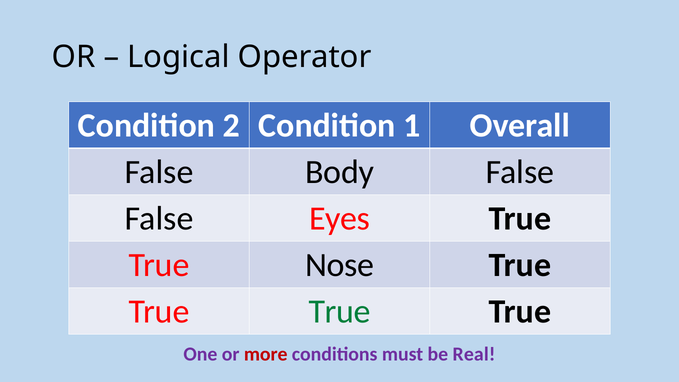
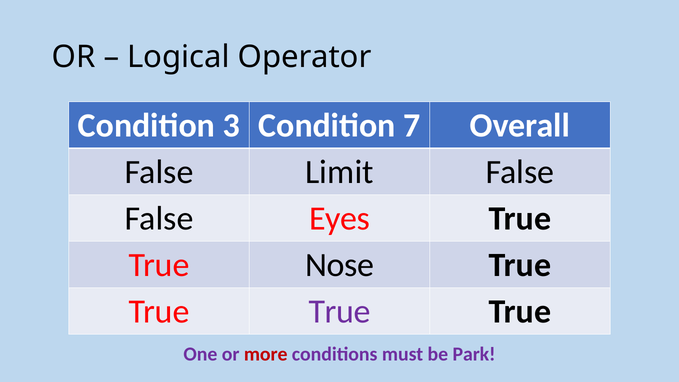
2: 2 -> 3 (231, 125)
1: 1 -> 7 (412, 125)
Body: Body -> Limit (339, 172)
True colour: green -> purple (340, 311)
Real: Real -> Park (474, 354)
